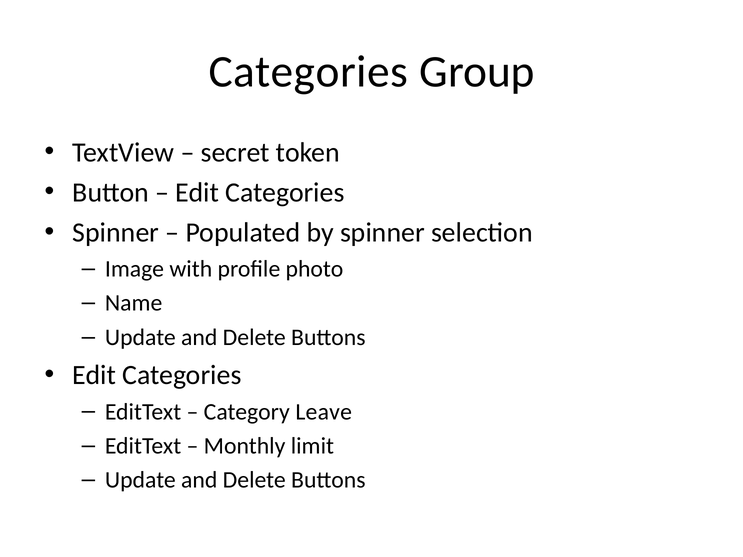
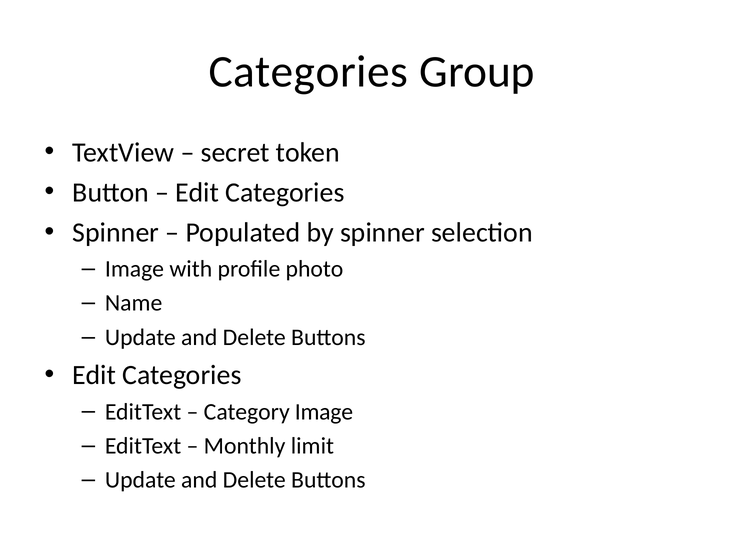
Category Leave: Leave -> Image (324, 412)
